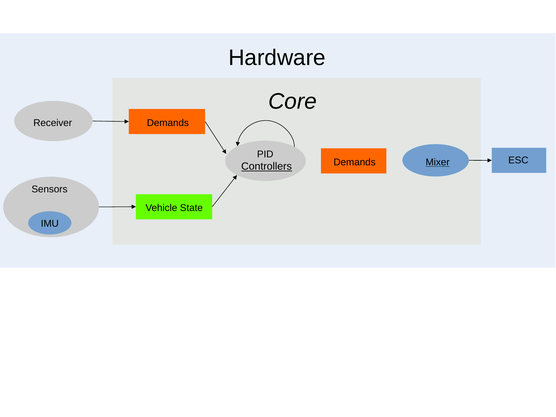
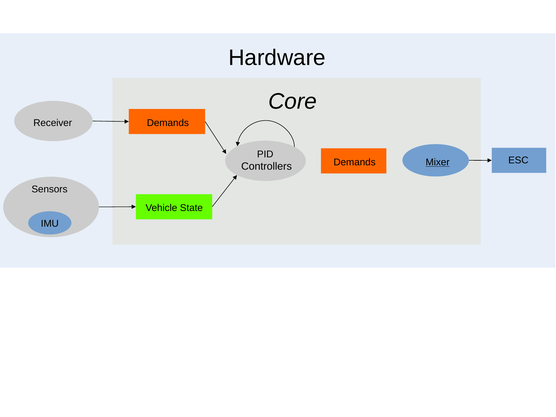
Controllers underline: present -> none (267, 166)
